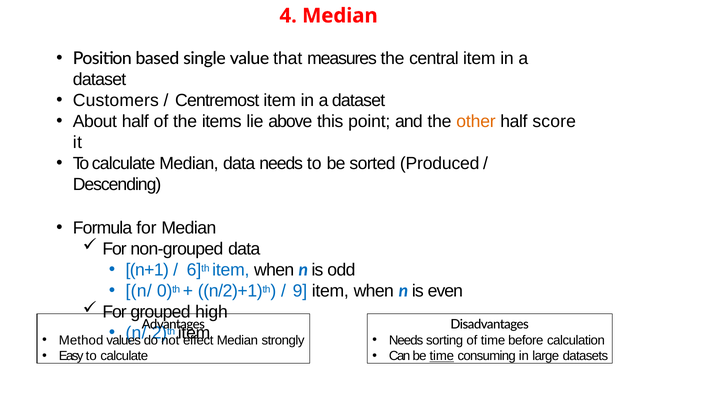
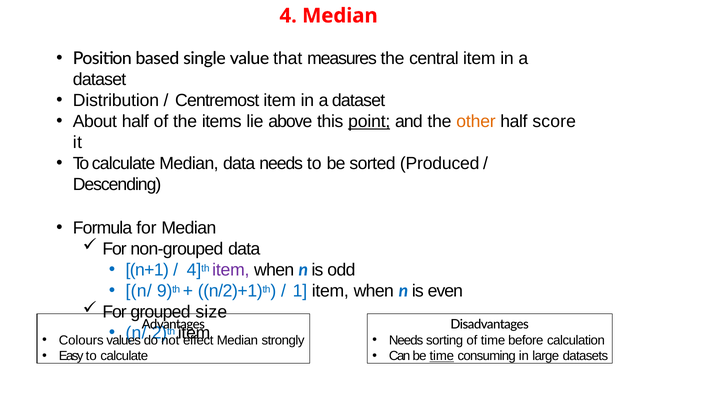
Customers: Customers -> Distribution (116, 100)
point underline: none -> present (369, 121)
6: 6 -> 4 (194, 270)
item colour: blue -> purple (231, 270)
0: 0 -> 9 (165, 291)
9: 9 -> 1 (300, 291)
high: high -> size (211, 312)
Method: Method -> Colours (81, 340)
